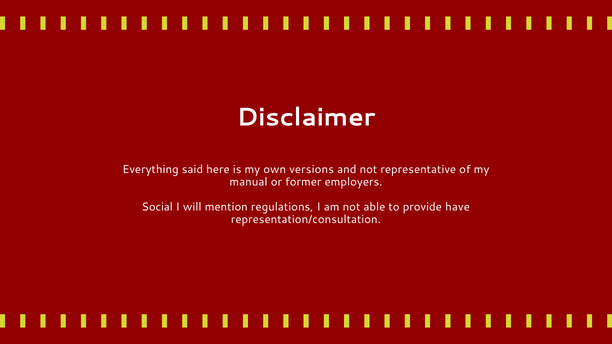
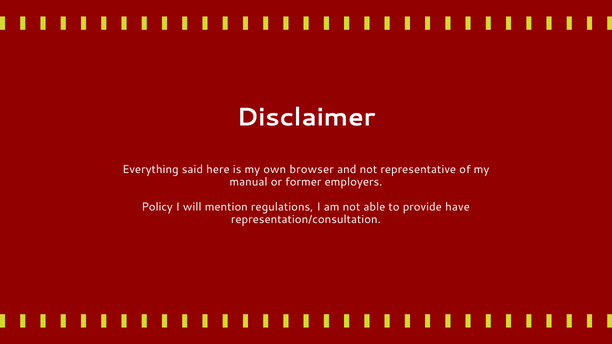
versions: versions -> browser (312, 170)
Social: Social -> Policy (157, 207)
